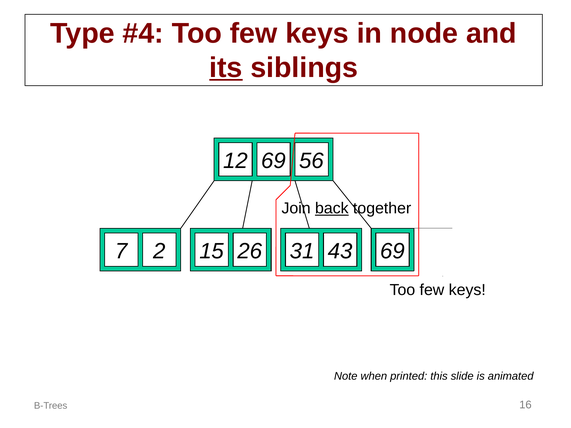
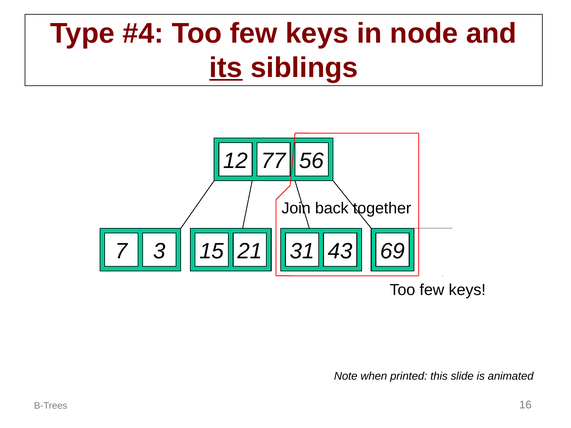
12 69: 69 -> 77 (274, 161)
back underline: present -> none (332, 209)
2: 2 -> 3 (159, 251)
26: 26 -> 21 (250, 251)
